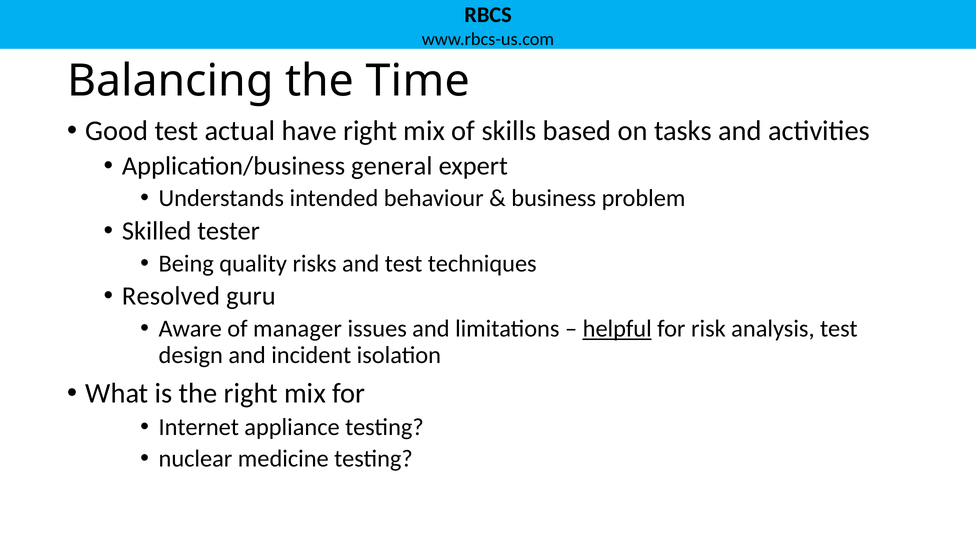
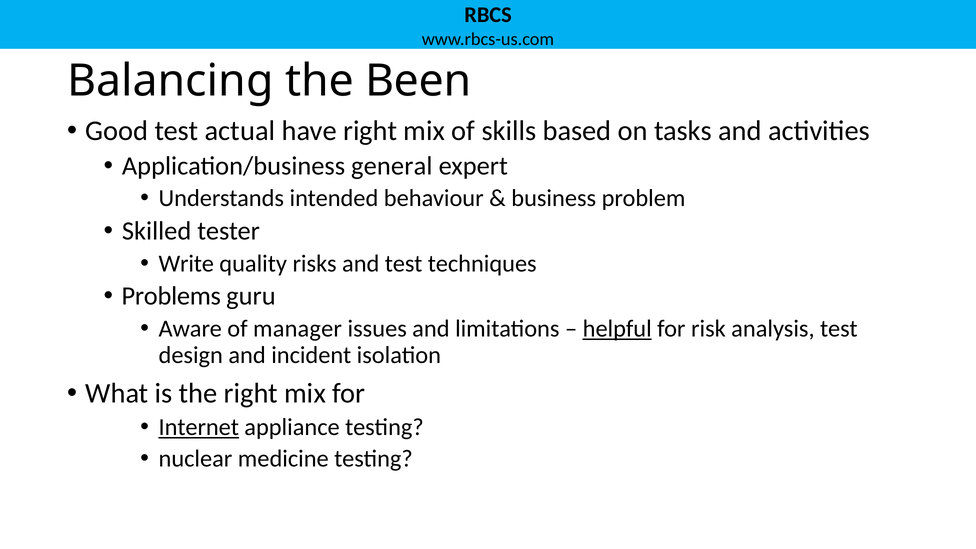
Time: Time -> Been (418, 81)
Being: Being -> Write (186, 264)
Resolved: Resolved -> Problems (171, 296)
Internet underline: none -> present (199, 427)
